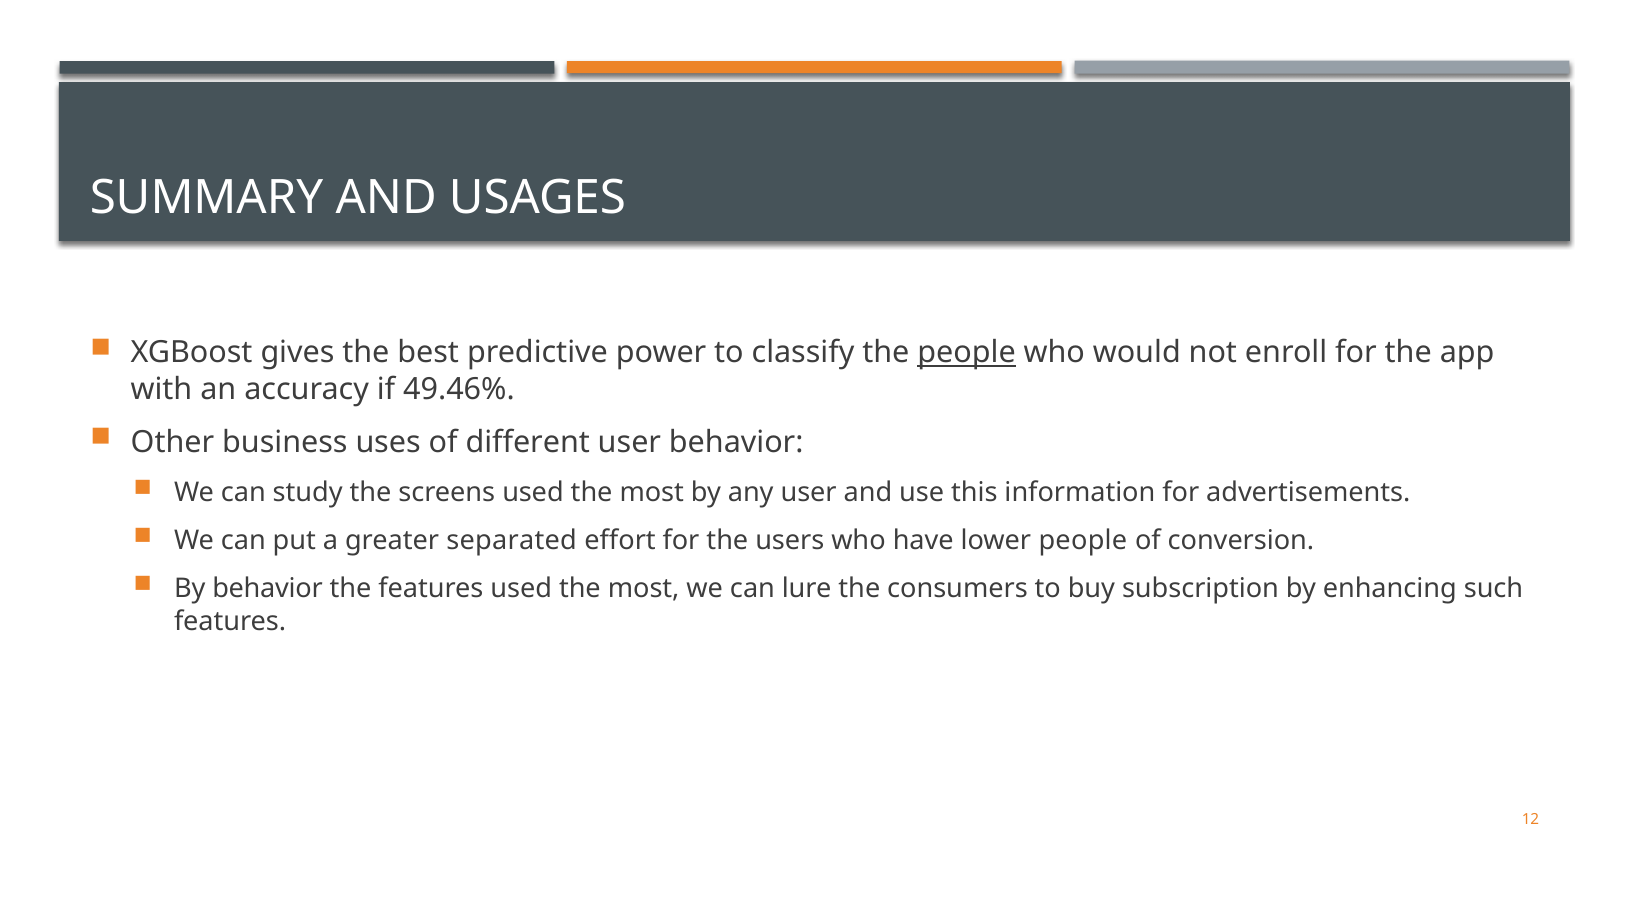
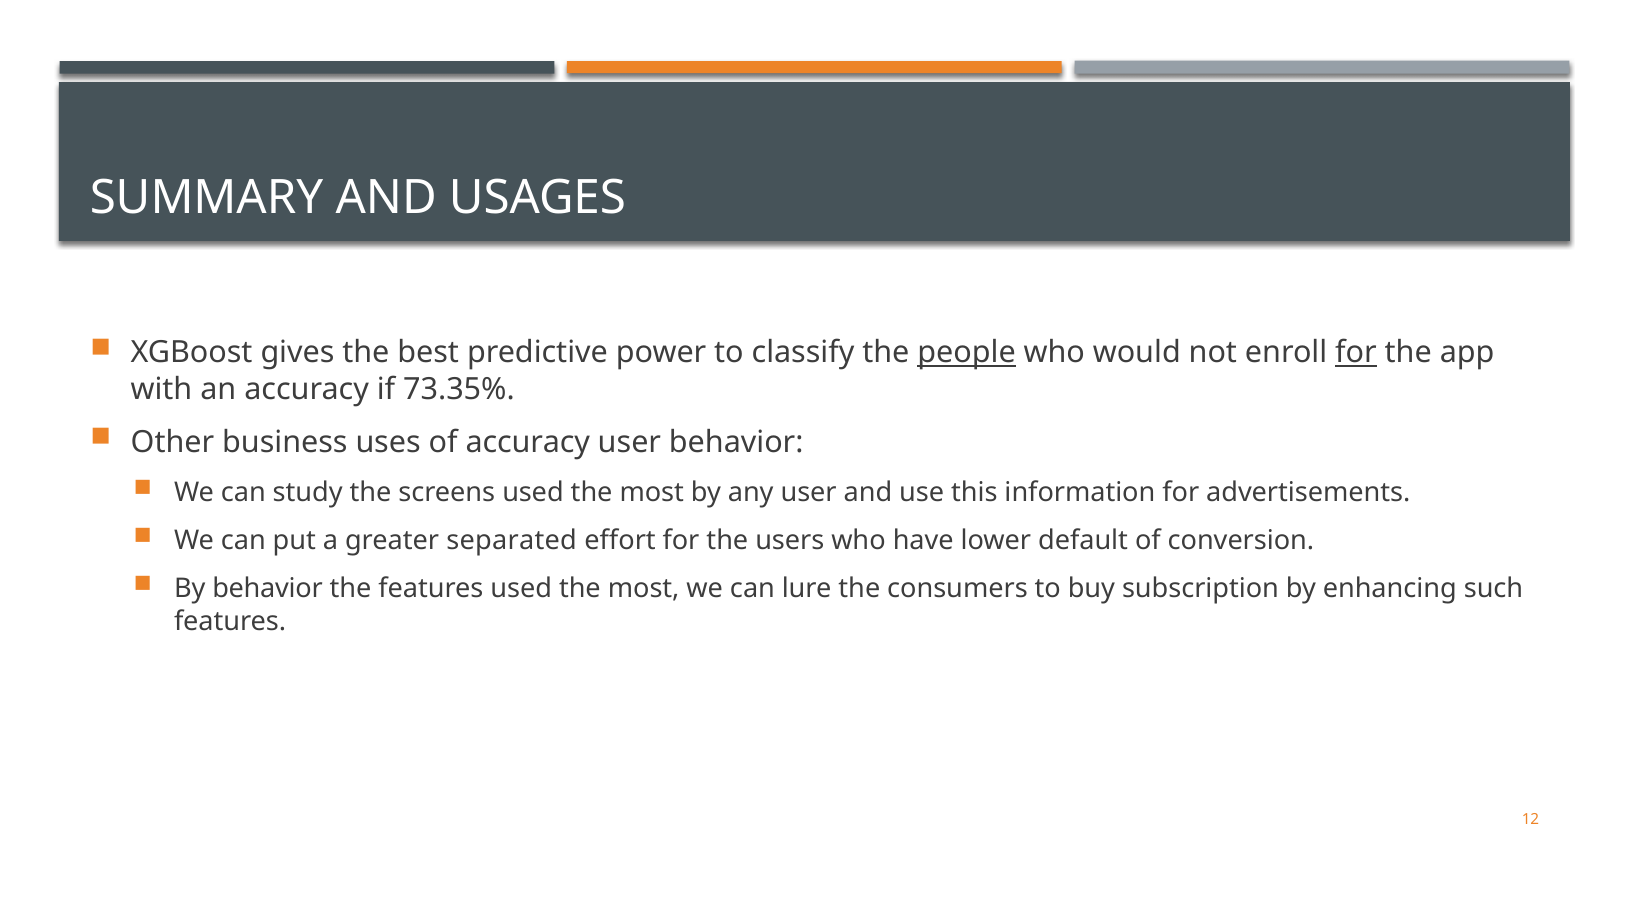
for underline: none -> present (1356, 353)
49.46%: 49.46% -> 73.35% (459, 389)
of different: different -> accuracy (528, 442)
lower people: people -> default (1083, 541)
